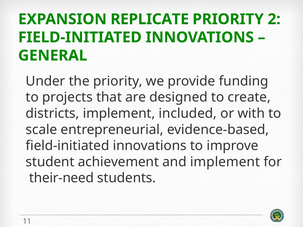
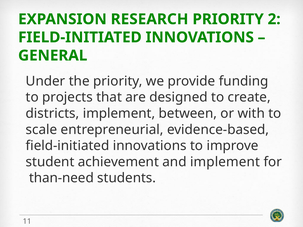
REPLICATE: REPLICATE -> RESEARCH (150, 19)
included: included -> between (188, 114)
their-need: their-need -> than-need (61, 178)
